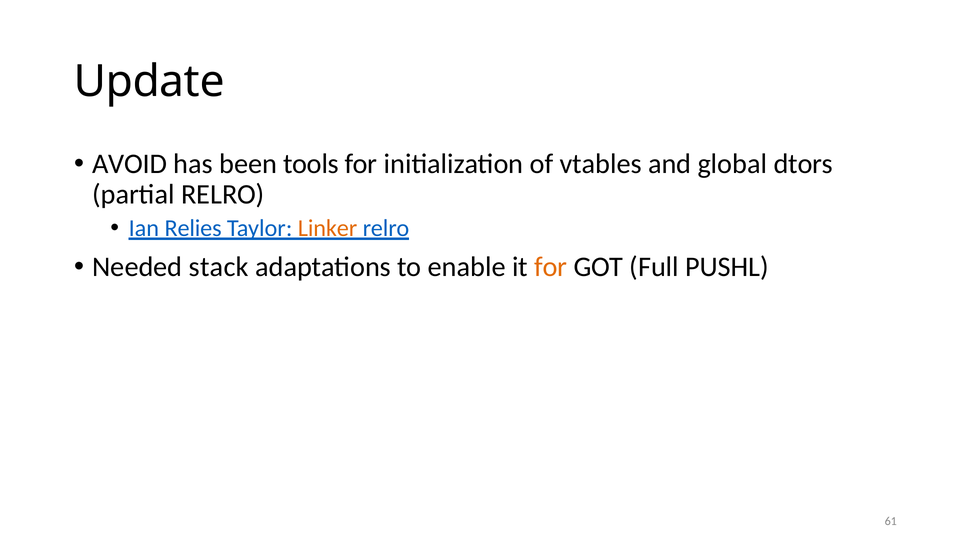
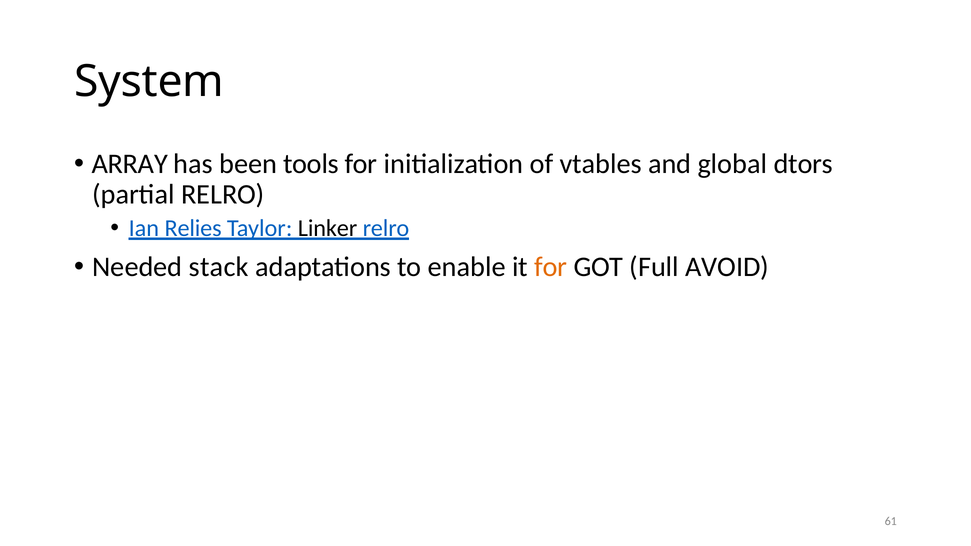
Update: Update -> System (149, 82)
AVOID: AVOID -> ARRAY (130, 164)
Linker colour: orange -> black (328, 228)
PUSHL: PUSHL -> AVOID (727, 267)
